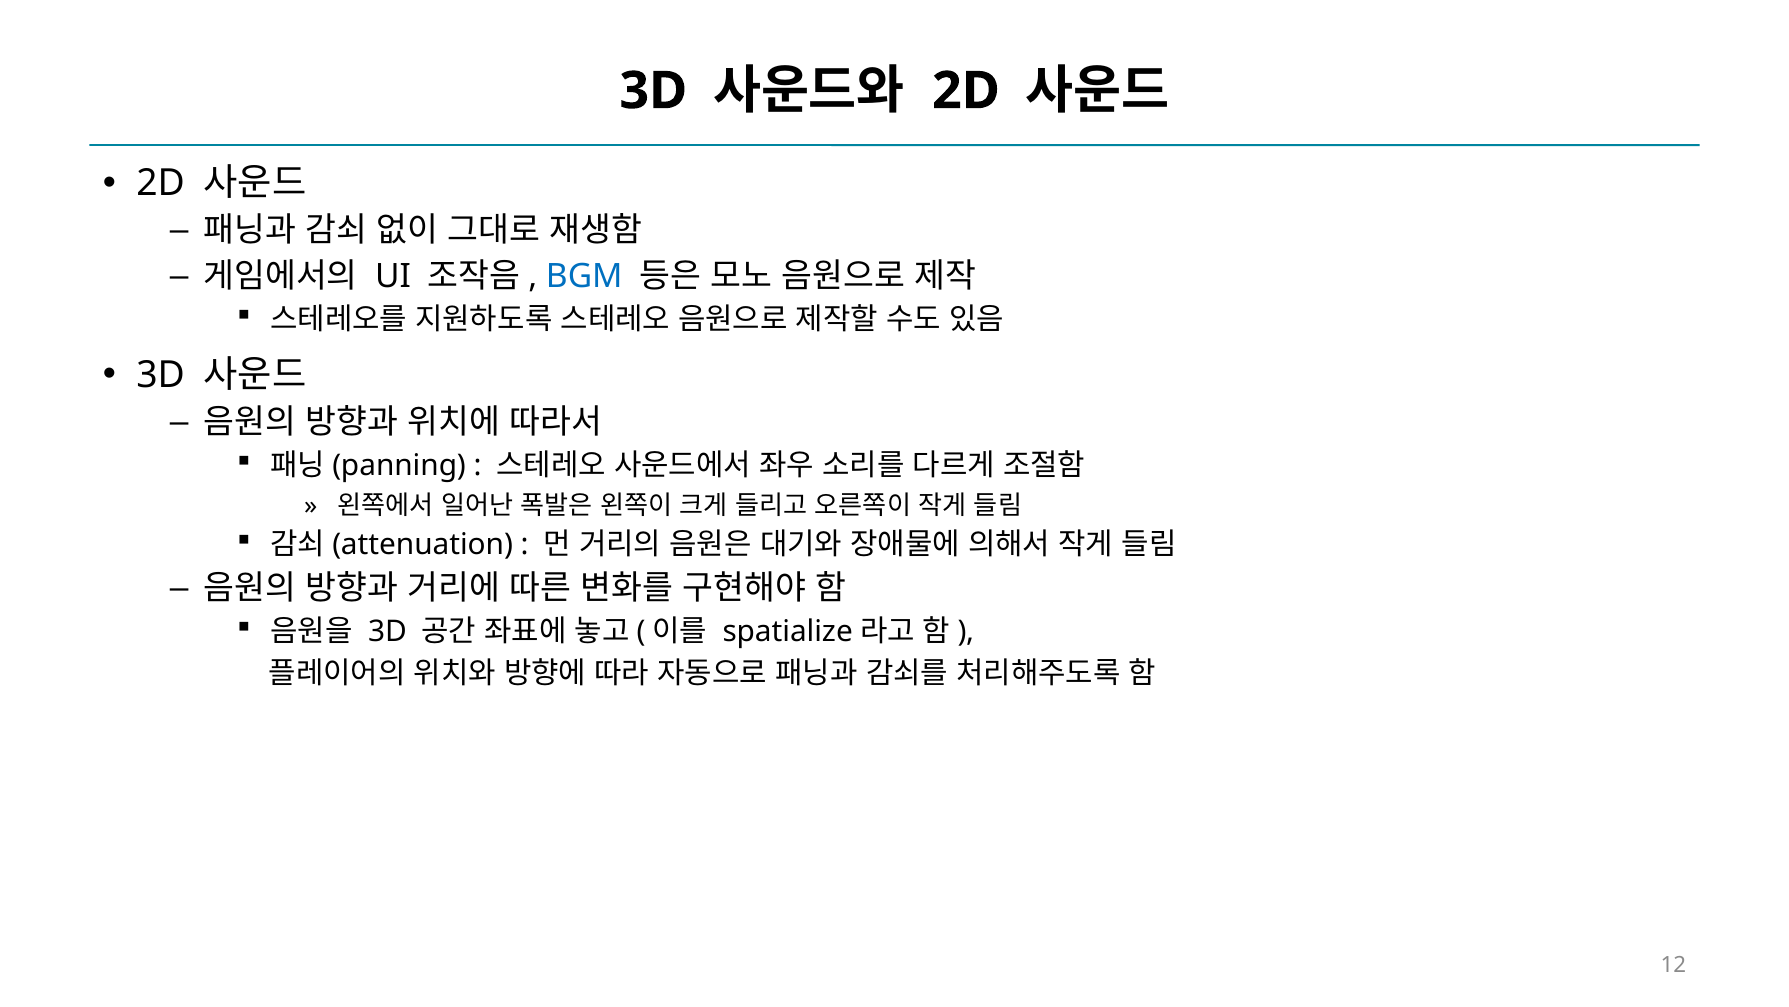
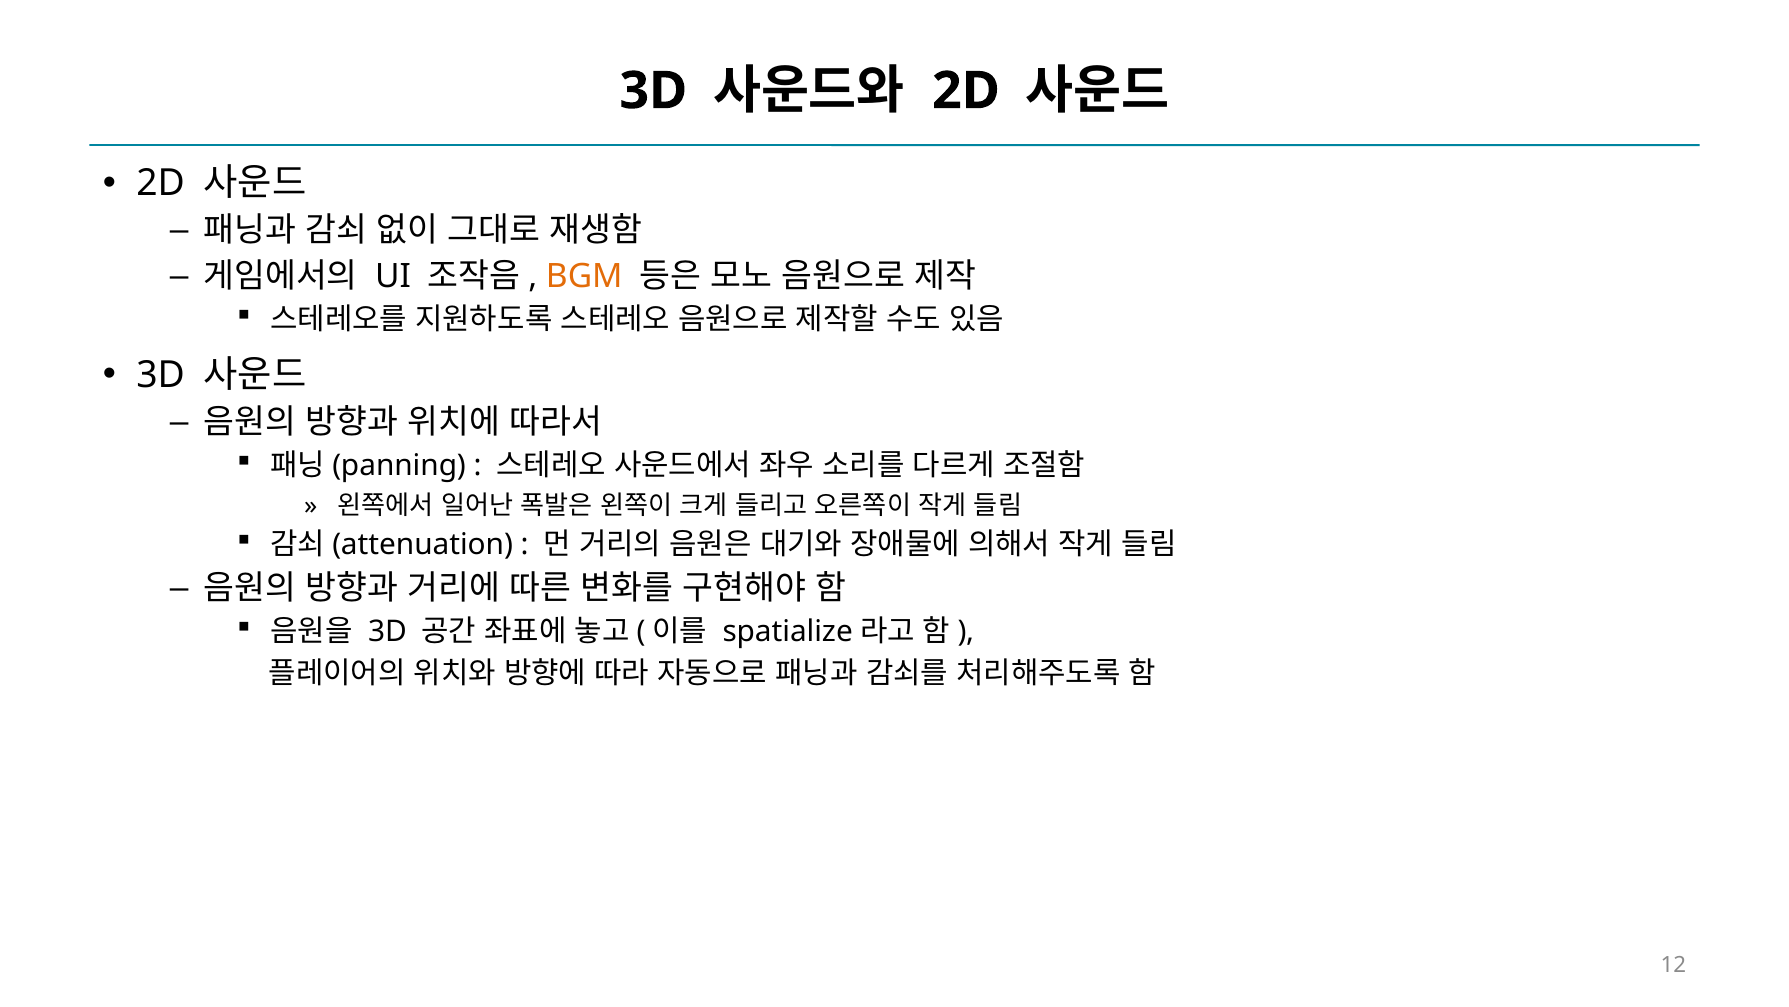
BGM colour: blue -> orange (584, 276)
